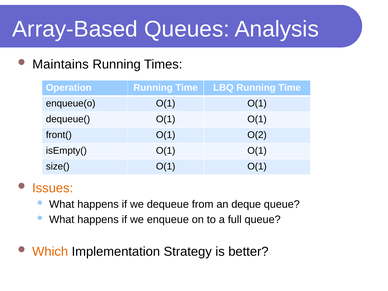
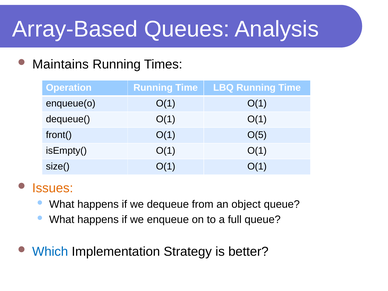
O(2: O(2 -> O(5 (257, 135)
deque: deque -> object (246, 204)
Which colour: orange -> blue (50, 252)
